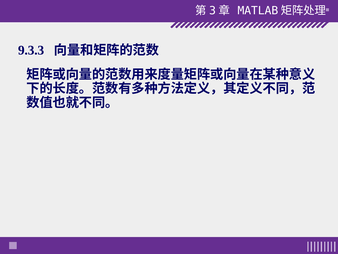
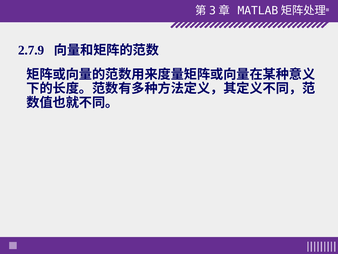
9.3.3: 9.3.3 -> 2.7.9 (31, 50)
